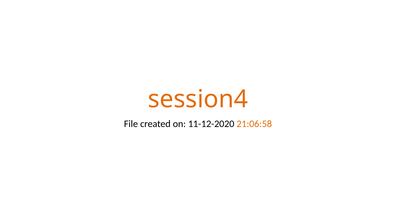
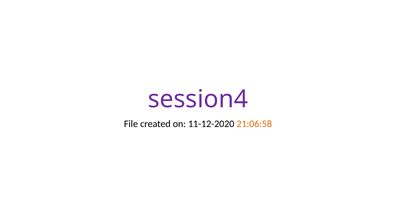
session4 colour: orange -> purple (198, 99)
